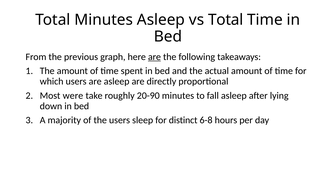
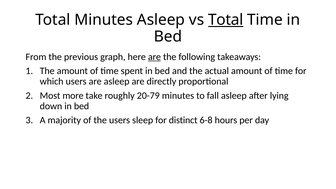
Total underline: none -> present (226, 20)
were: were -> more (73, 96)
20-90: 20-90 -> 20-79 (148, 96)
